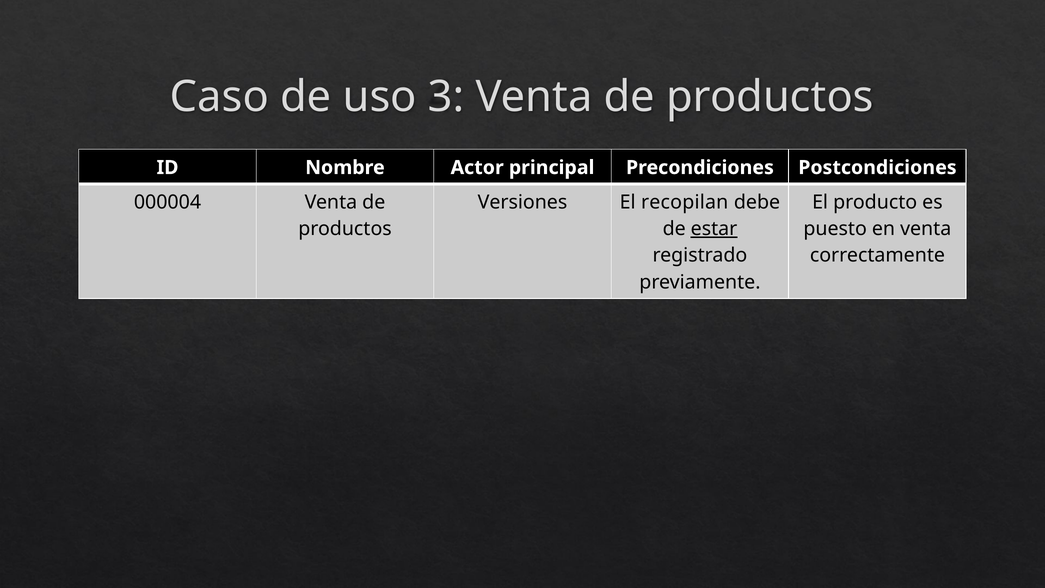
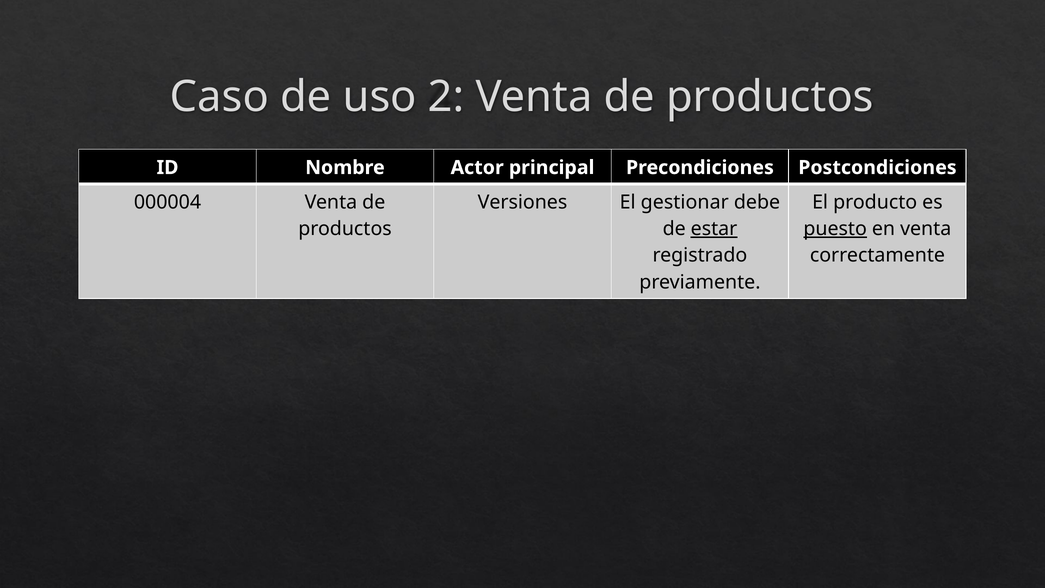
3: 3 -> 2 (446, 97)
recopilan: recopilan -> gestionar (685, 202)
puesto underline: none -> present (835, 229)
